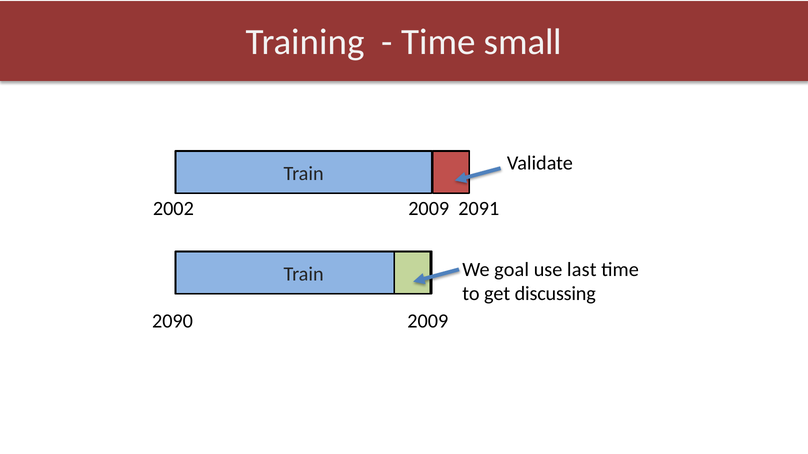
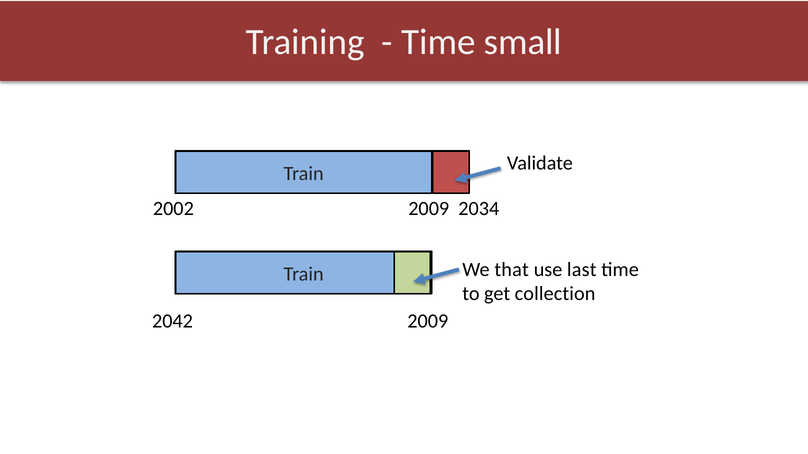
2091: 2091 -> 2034 (479, 209)
goal: goal -> that (512, 270)
discussing: discussing -> collection (555, 294)
2090: 2090 -> 2042 (172, 322)
